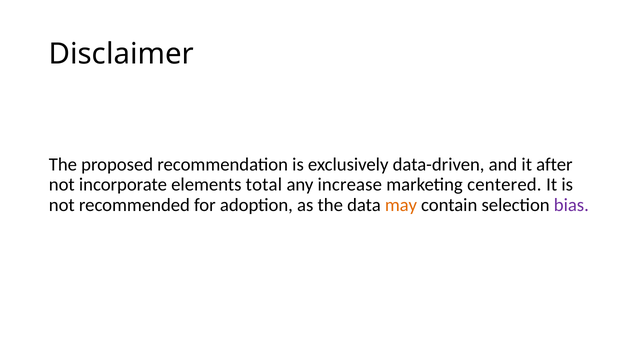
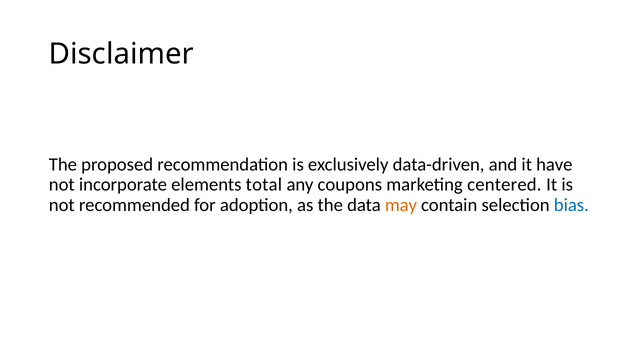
after: after -> have (554, 164)
increase: increase -> coupons (350, 185)
bias colour: purple -> blue (571, 205)
